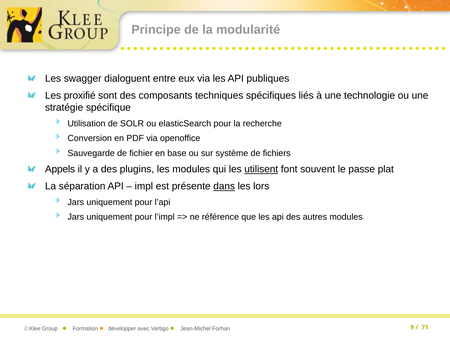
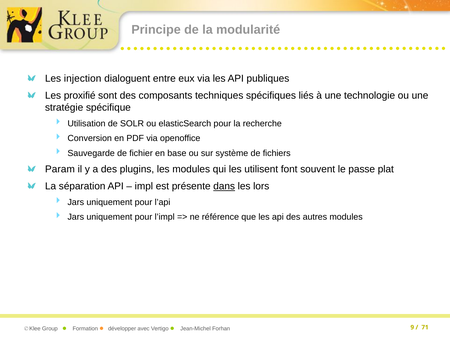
swagger: swagger -> injection (83, 78)
Appels: Appels -> Param (60, 169)
utilisent underline: present -> none (261, 169)
